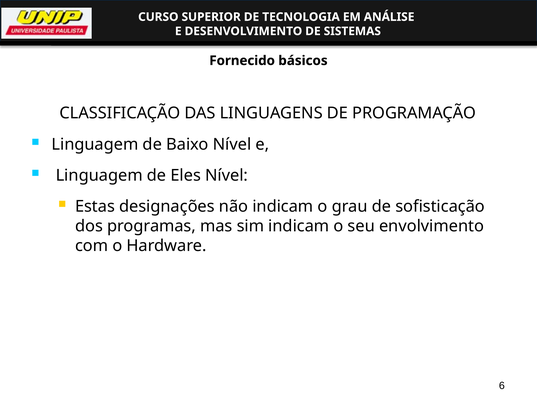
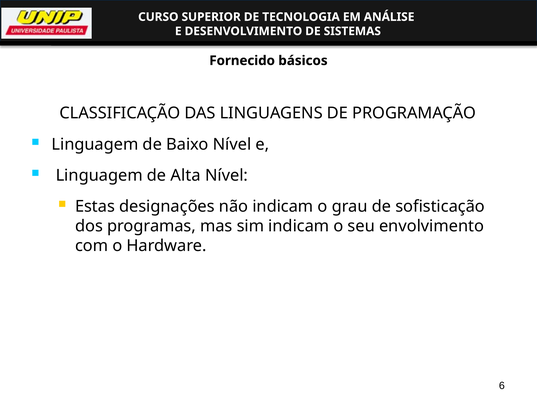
Eles: Eles -> Alta (186, 176)
